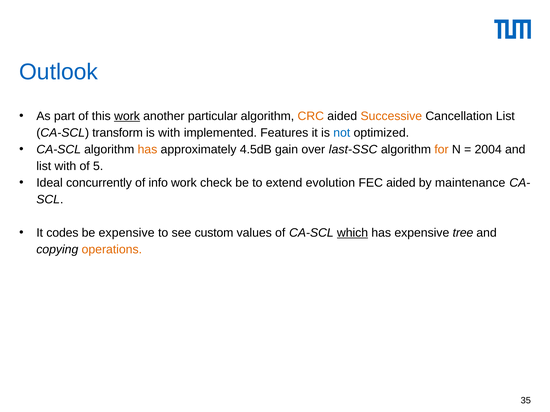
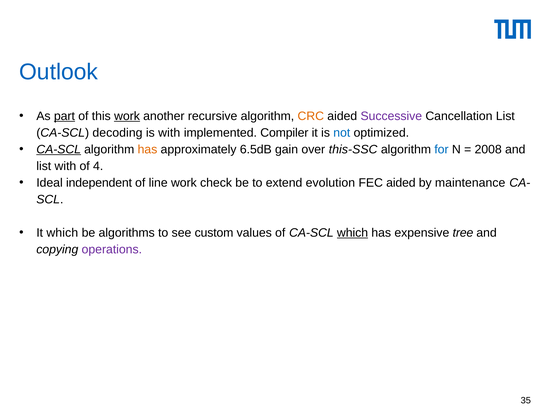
part underline: none -> present (64, 116)
particular: particular -> recursive (213, 116)
Successive colour: orange -> purple (391, 116)
transform: transform -> decoding (117, 133)
Features: Features -> Compiler (284, 133)
CA-SCL underline: none -> present (59, 150)
4.5dB: 4.5dB -> 6.5dB (256, 150)
last-SSC: last-SSC -> this-SSC (353, 150)
for colour: orange -> blue (441, 150)
2004: 2004 -> 2008 (488, 150)
5: 5 -> 4 (98, 166)
concurrently: concurrently -> independent (99, 183)
info: info -> line (158, 183)
It codes: codes -> which (62, 233)
be expensive: expensive -> algorithms (127, 233)
operations colour: orange -> purple (112, 250)
